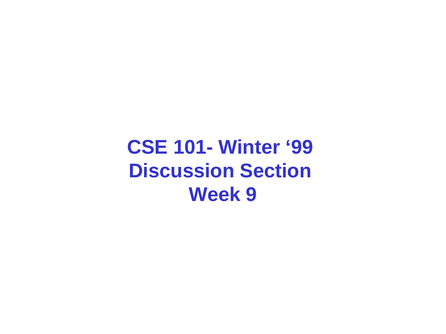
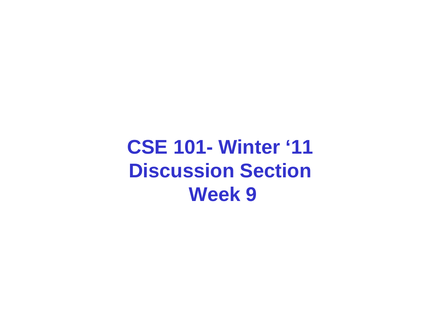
99: 99 -> 11 (299, 147)
